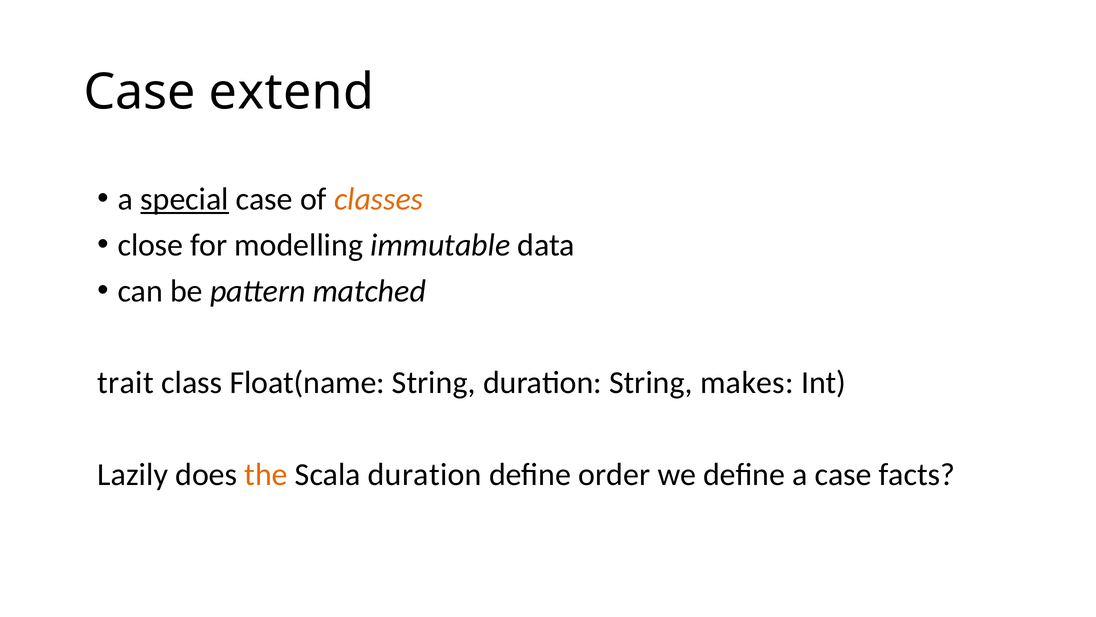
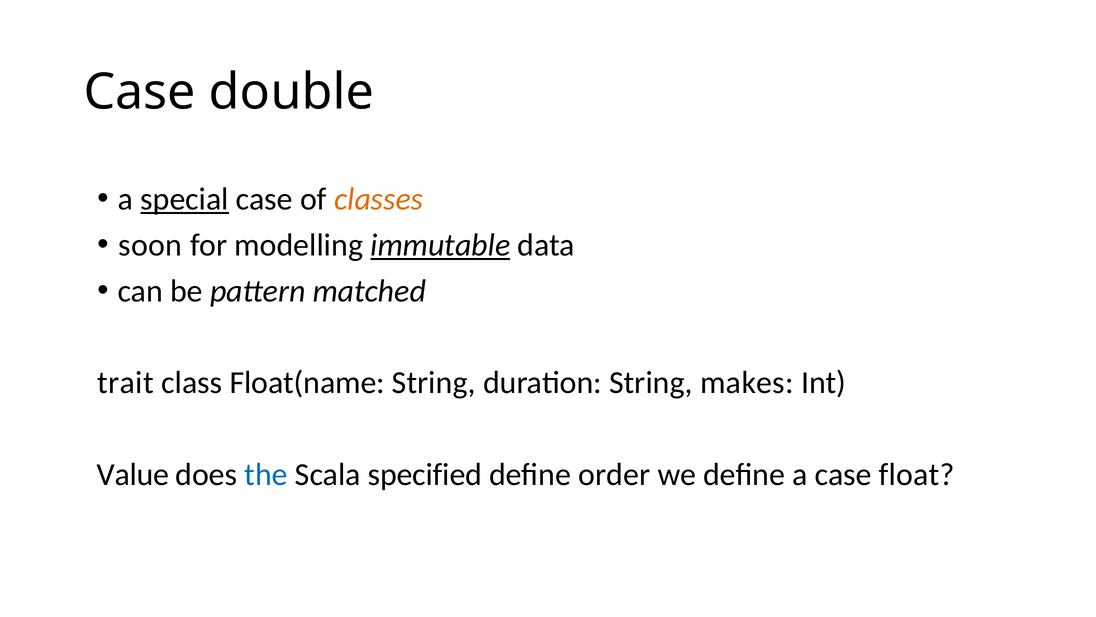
extend: extend -> double (292, 92)
close: close -> soon (150, 245)
immutable underline: none -> present (440, 245)
Lazily: Lazily -> Value (133, 474)
the colour: orange -> blue (266, 474)
Scala duration: duration -> specified (425, 474)
facts: facts -> float (917, 474)
